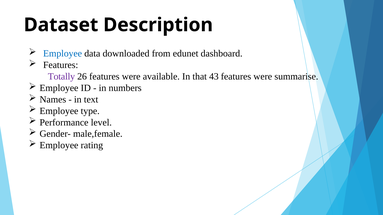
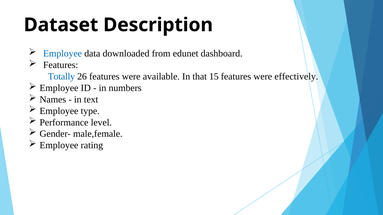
Totally colour: purple -> blue (61, 77)
43: 43 -> 15 (214, 77)
summarise: summarise -> effectively (296, 77)
